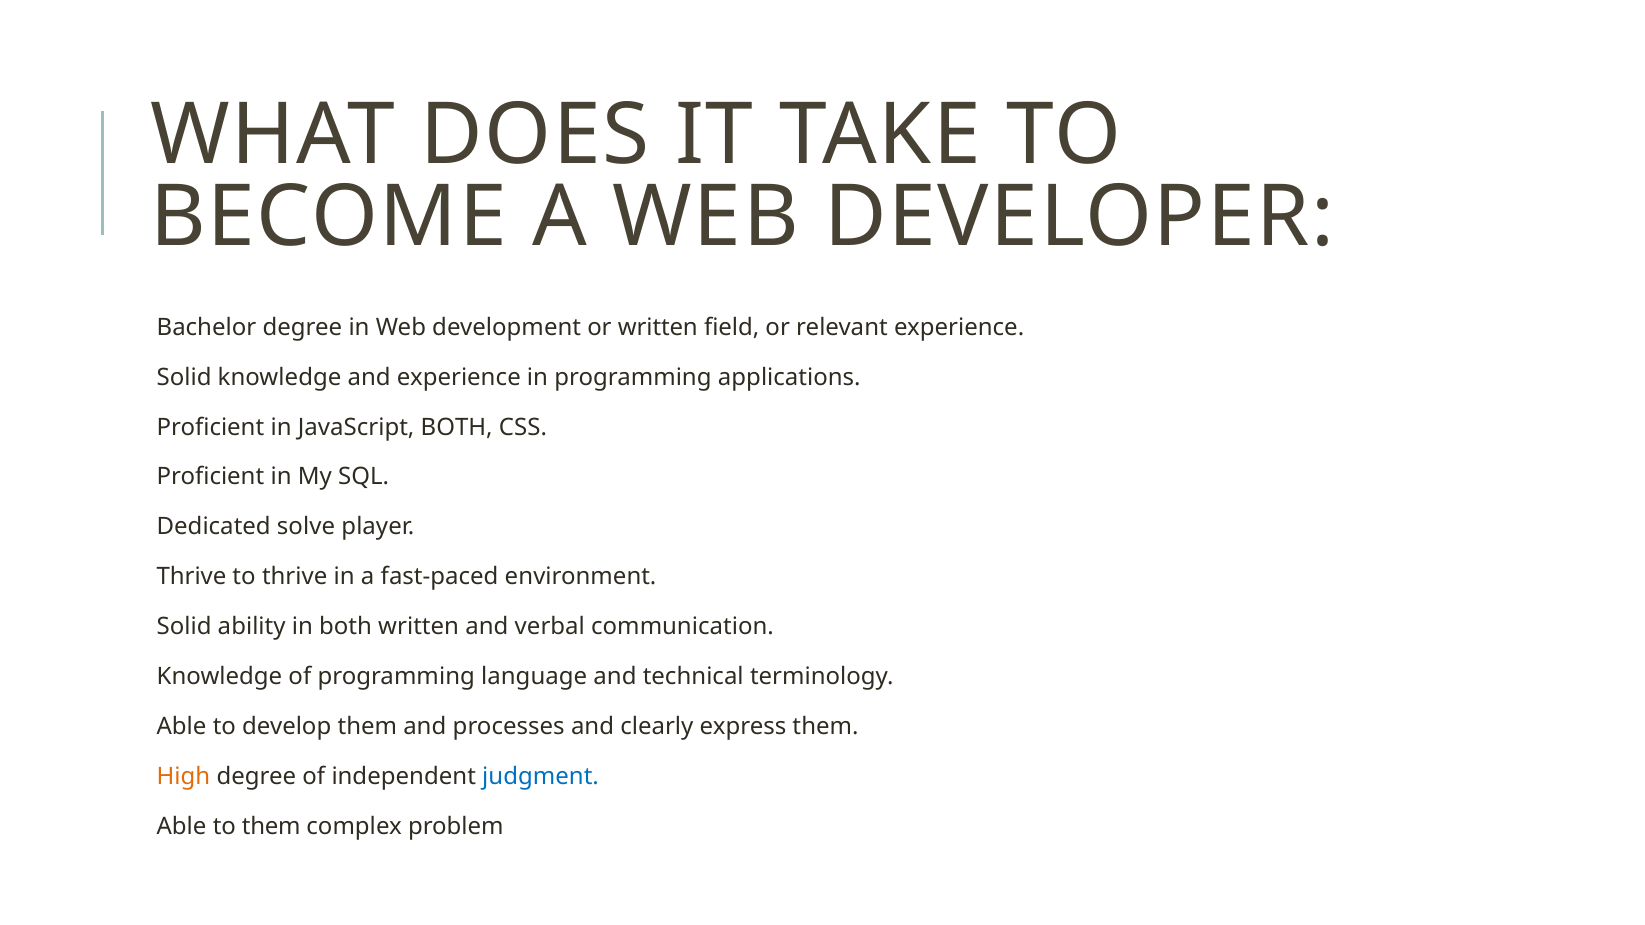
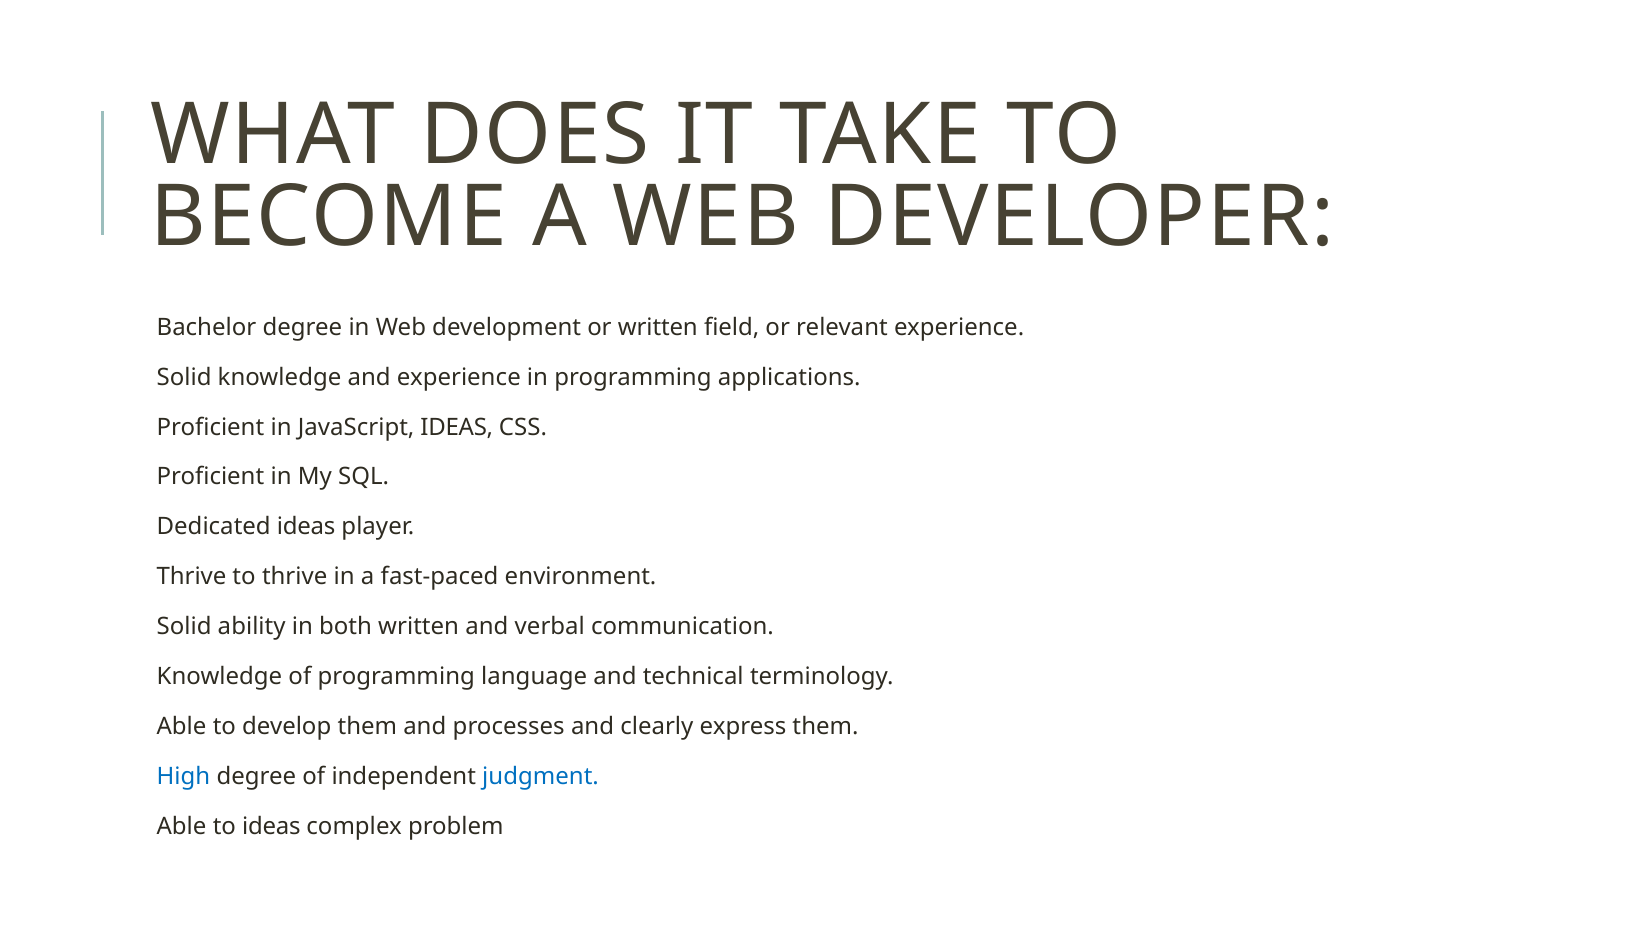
JavaScript BOTH: BOTH -> IDEAS (457, 427)
Dedicated solve: solve -> ideas (306, 527)
High colour: orange -> blue (183, 777)
to them: them -> ideas (271, 827)
